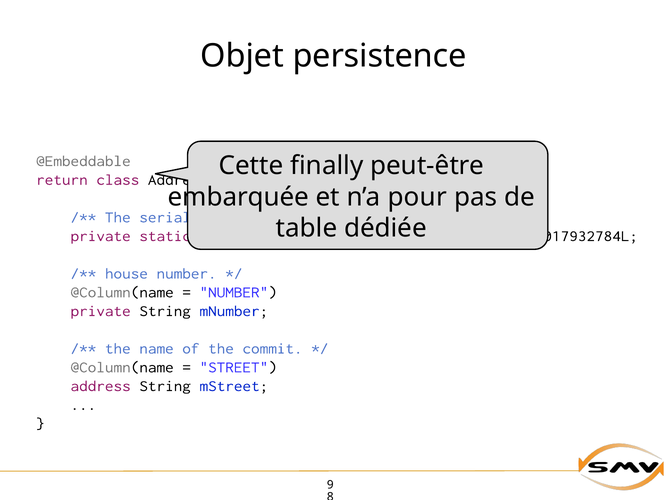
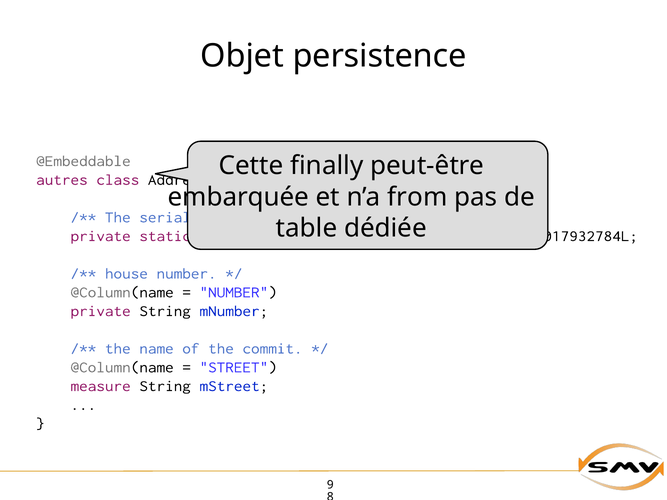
return: return -> autres (62, 180)
pour: pour -> from (417, 197)
address: address -> measure (101, 386)
